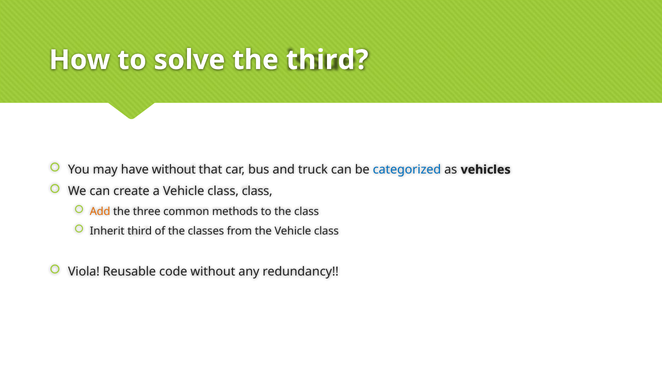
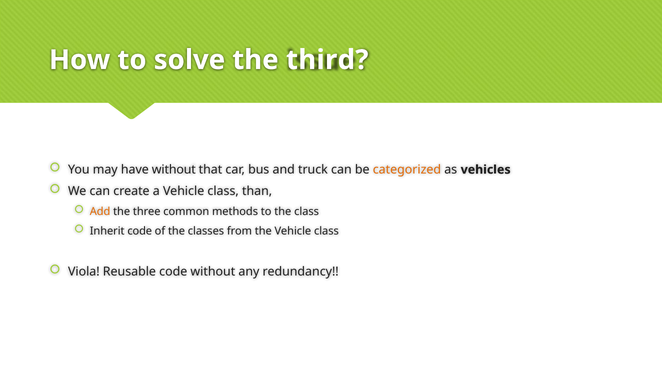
categorized colour: blue -> orange (407, 169)
class class: class -> than (257, 191)
Inherit third: third -> code (140, 231)
